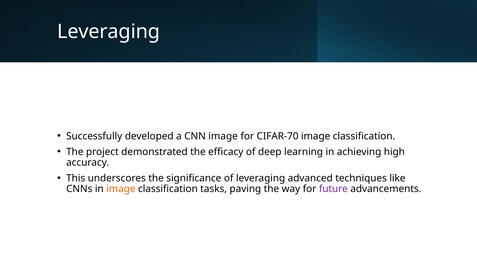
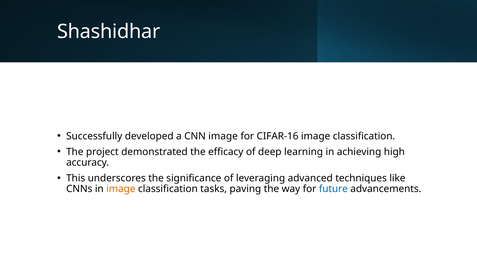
Leveraging: Leveraging -> Shashidhar (109, 32)
CIFAR-70: CIFAR-70 -> CIFAR-16 (278, 136)
future colour: purple -> blue (333, 189)
